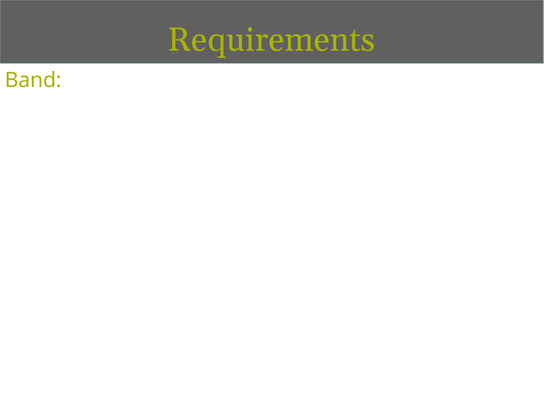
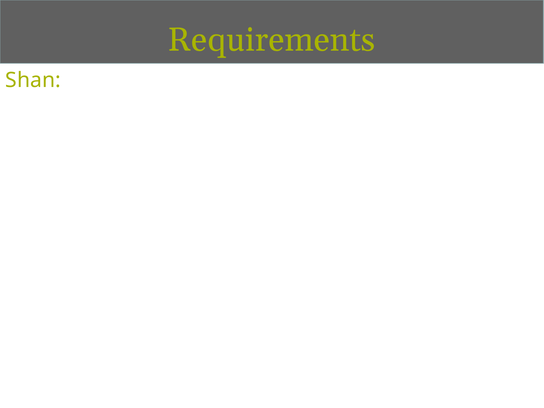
Band: Band -> Shan (33, 80)
